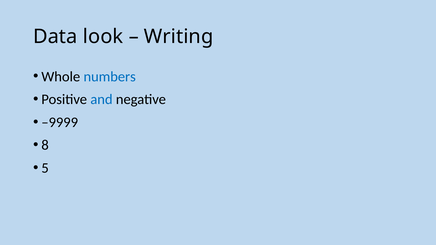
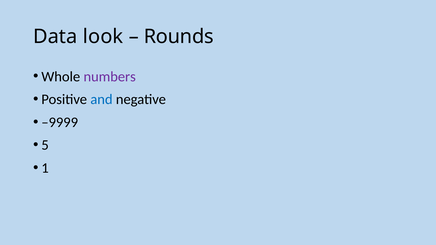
Writing: Writing -> Rounds (179, 37)
numbers colour: blue -> purple (110, 77)
8: 8 -> 5 (45, 145)
5: 5 -> 1 (45, 168)
